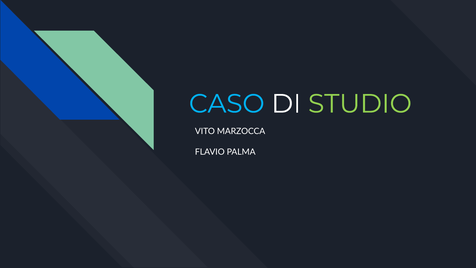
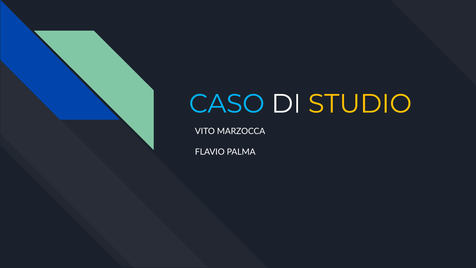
STUDIO colour: light green -> yellow (360, 104)
